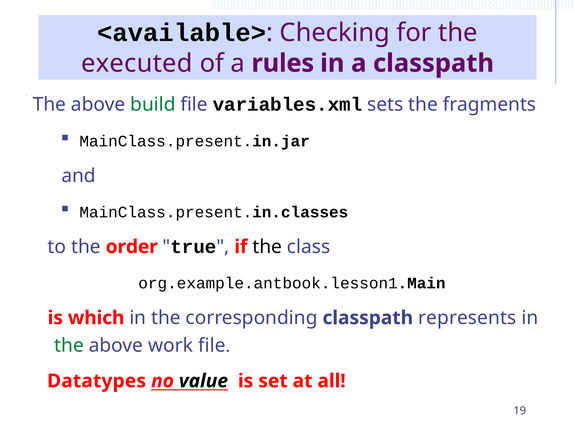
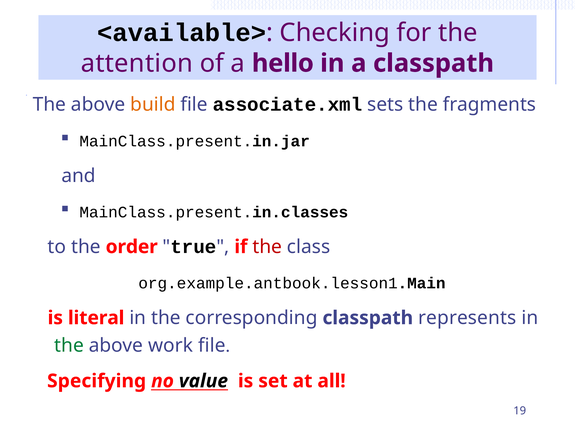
executed: executed -> attention (137, 63)
rules: rules -> hello (283, 63)
build colour: green -> orange (153, 105)
variables.xml: variables.xml -> associate.xml (288, 105)
the colour: black -> red (267, 247)
which: which -> literal (96, 318)
Datatypes: Datatypes -> Specifying (97, 381)
